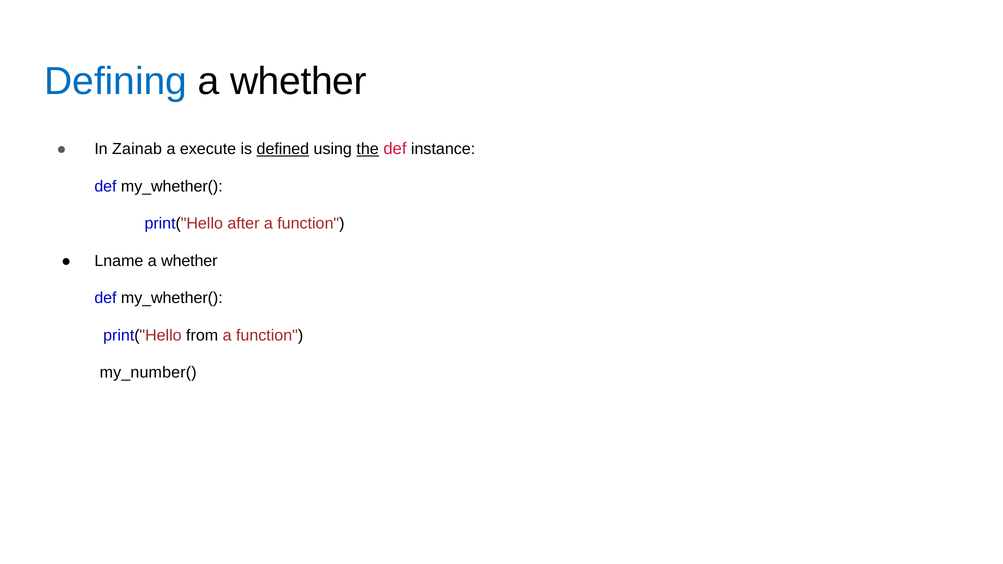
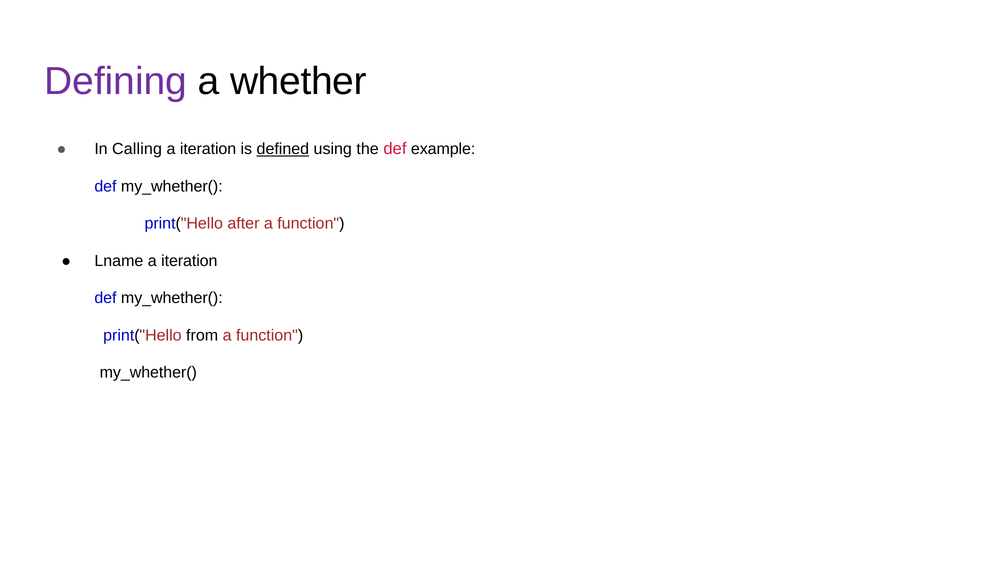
Defining colour: blue -> purple (116, 81)
Zainab: Zainab -> Calling (137, 149)
execute: execute -> iteration (208, 149)
the underline: present -> none (368, 149)
instance: instance -> example (443, 149)
whether: whether -> iteration (189, 261)
my_number(: my_number( -> my_whether( (148, 373)
